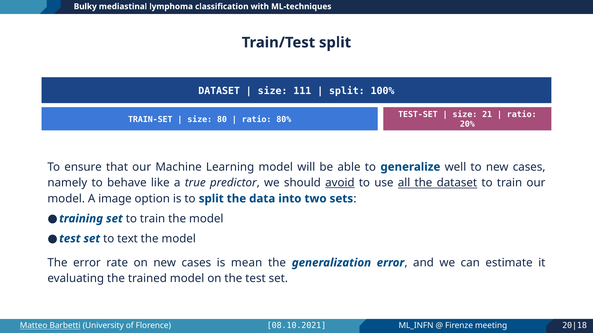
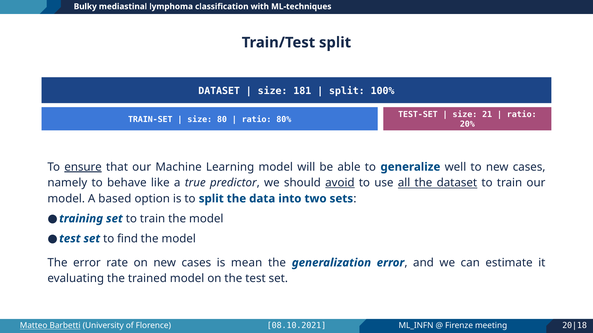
111: 111 -> 181 (302, 91)
ensure underline: none -> present (83, 167)
image: image -> based (115, 199)
text: text -> find (128, 239)
